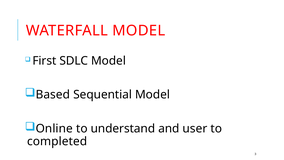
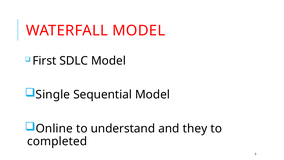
Based: Based -> Single (53, 94)
user: user -> they (195, 128)
